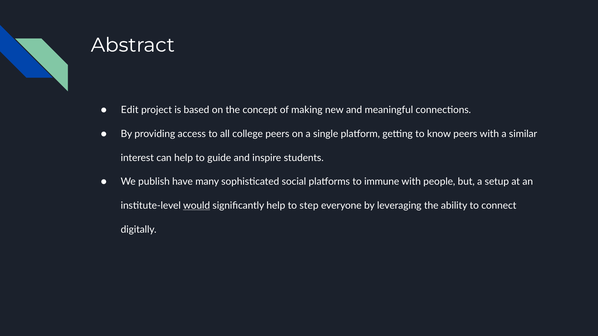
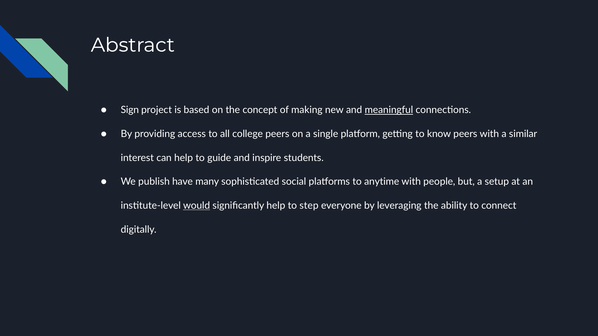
Edit: Edit -> Sign (130, 110)
meaningful underline: none -> present (389, 110)
immune: immune -> anytime (382, 182)
